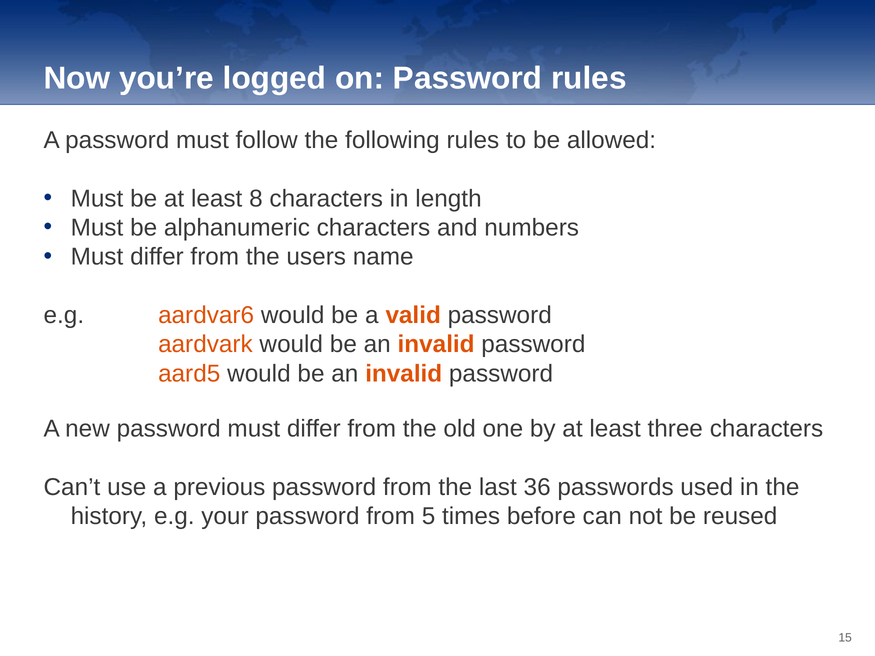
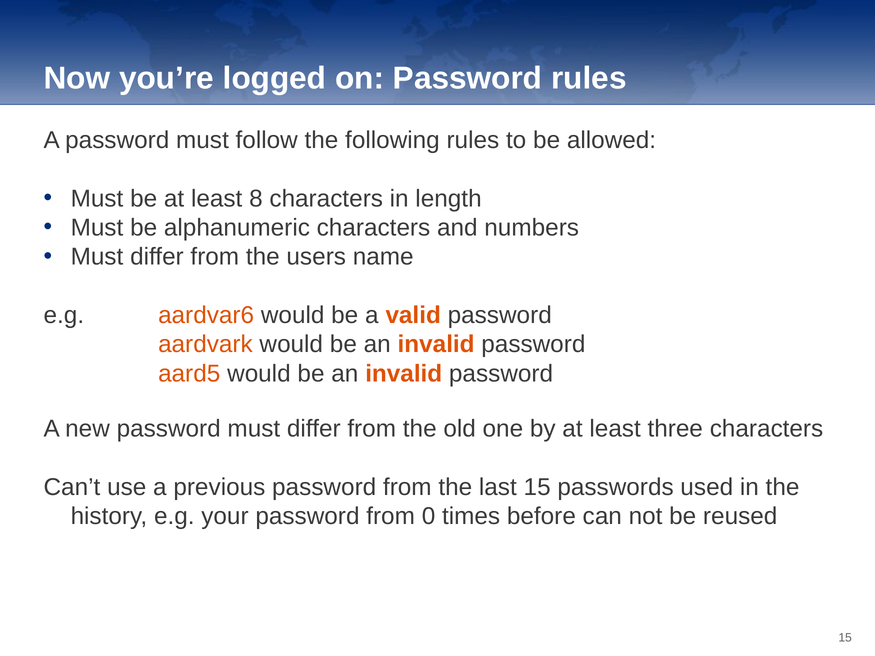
last 36: 36 -> 15 (537, 487)
5: 5 -> 0 (429, 517)
